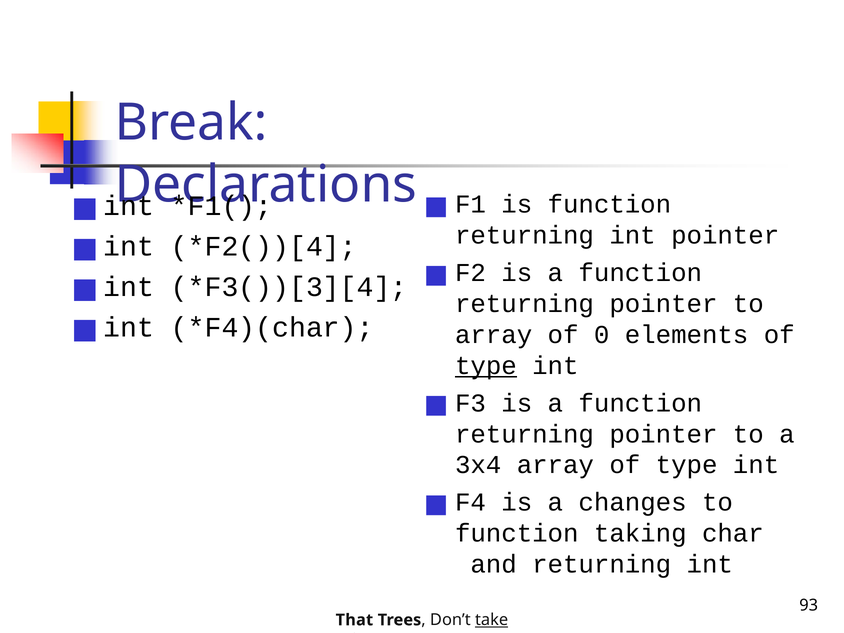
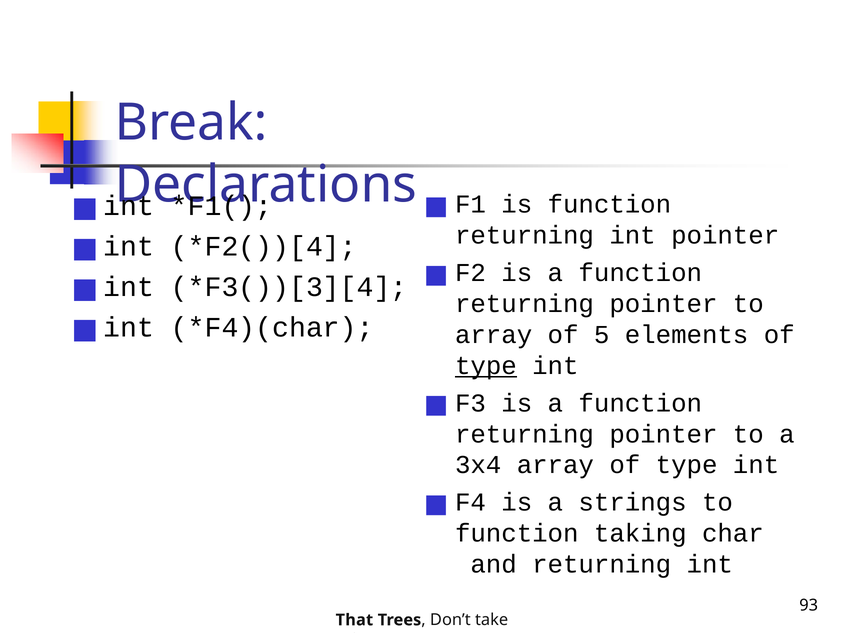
0: 0 -> 5 (602, 335)
changes: changes -> strings (633, 502)
take underline: present -> none (492, 620)
